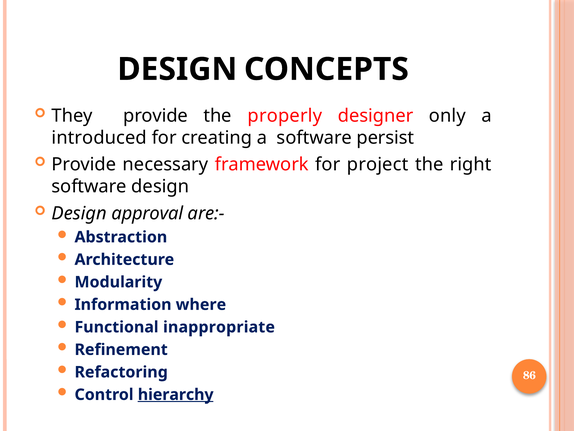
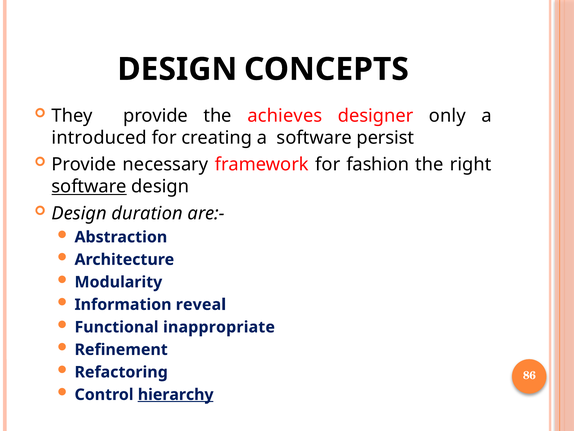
properly: properly -> achieves (285, 116)
project: project -> fashion (378, 164)
software underline: none -> present (89, 186)
approval: approval -> duration (147, 213)
where: where -> reveal (201, 304)
